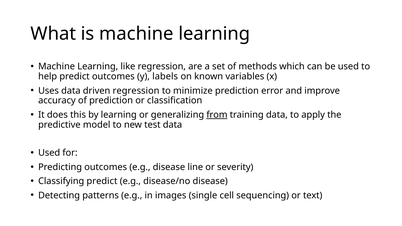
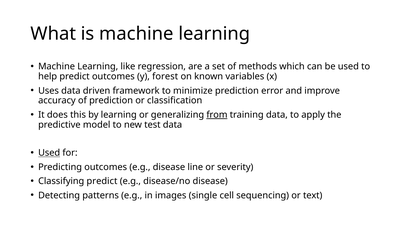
labels: labels -> forest (165, 77)
driven regression: regression -> framework (136, 91)
Used underline: none -> present (49, 153)
